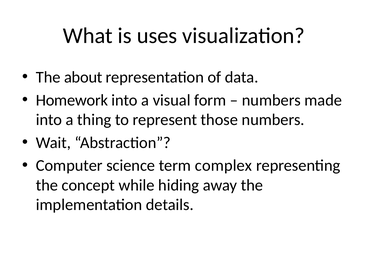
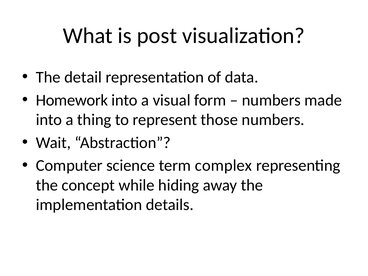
uses: uses -> post (157, 36)
about: about -> detail (83, 77)
